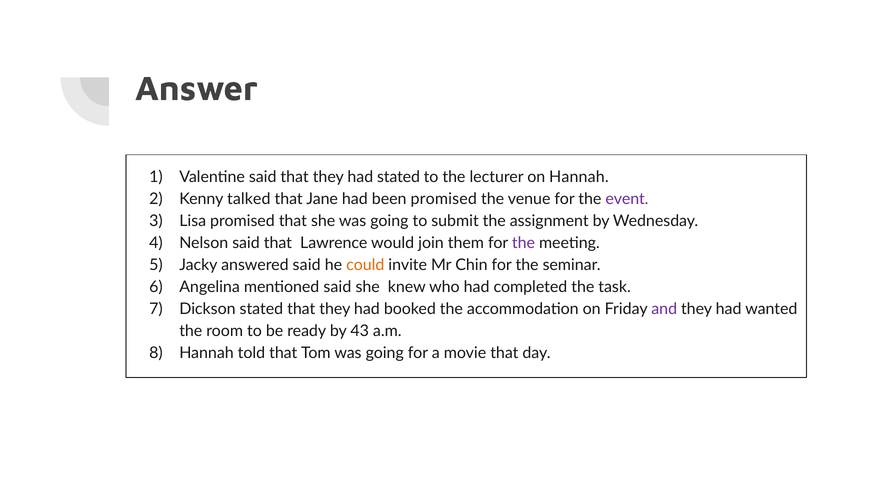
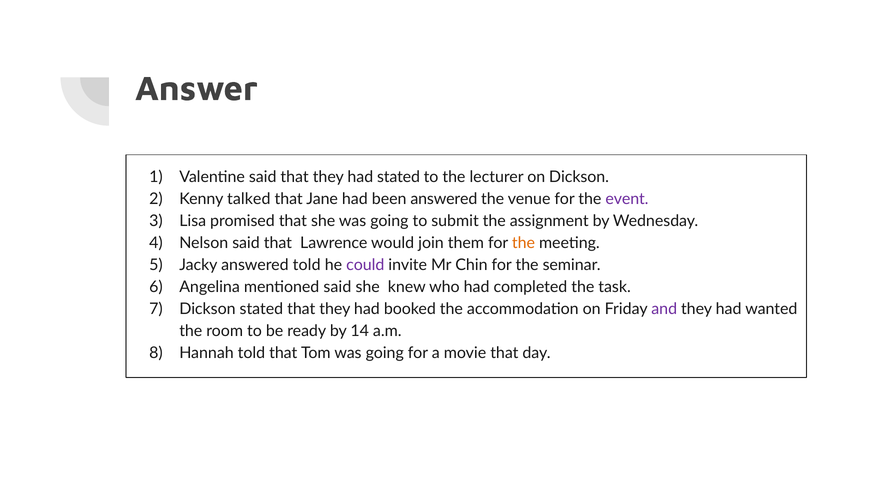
on Hannah: Hannah -> Dickson (579, 177)
been promised: promised -> answered (444, 199)
the colour: purple -> orange (523, 243)
answered said: said -> told (307, 265)
could colour: orange -> purple (365, 265)
43: 43 -> 14 (360, 331)
